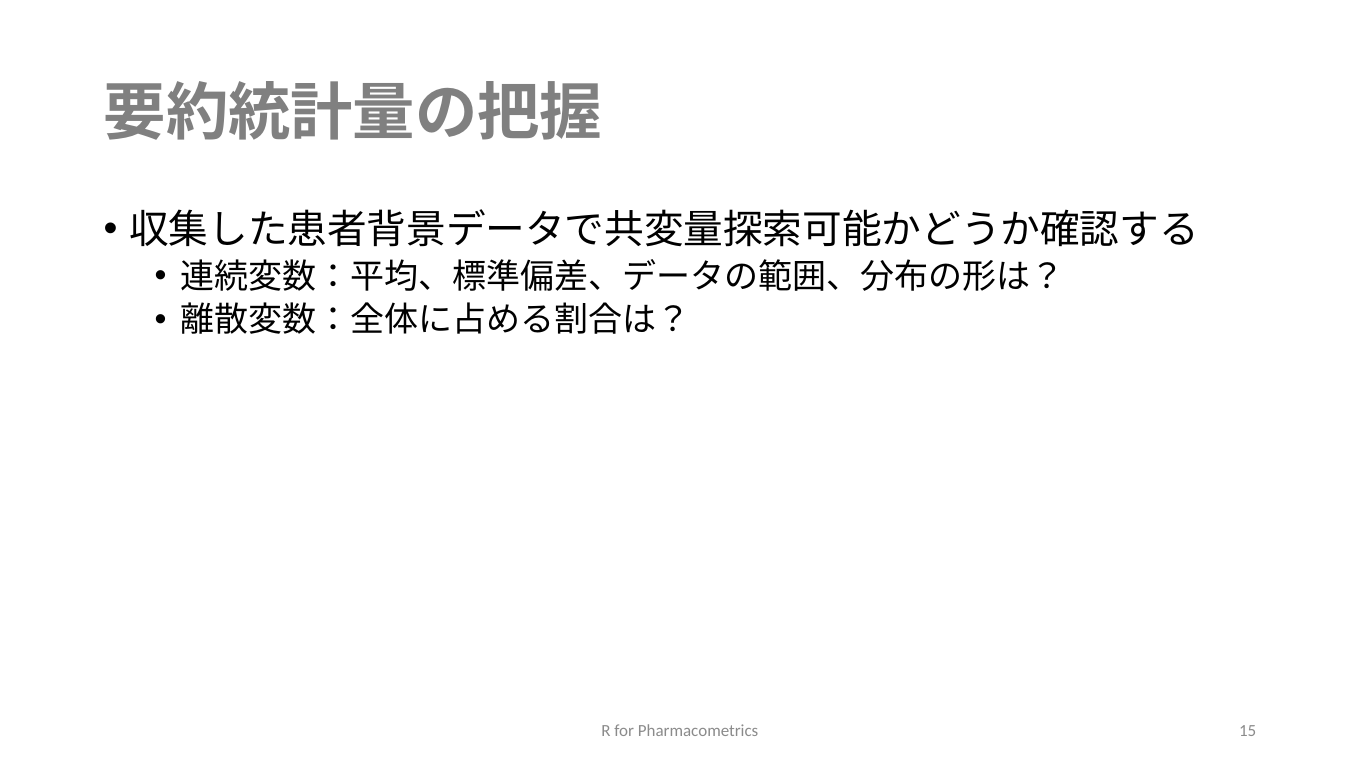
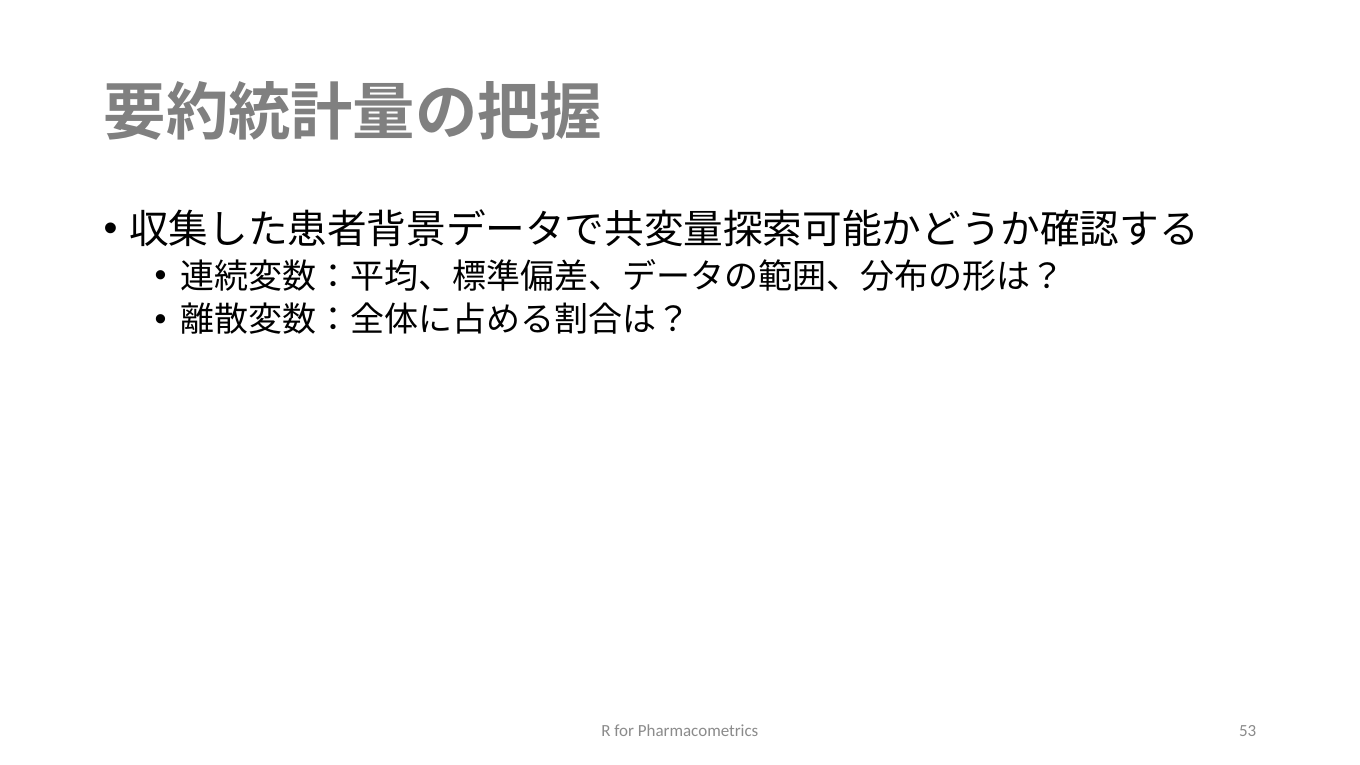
15: 15 -> 53 (1248, 730)
